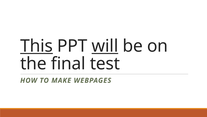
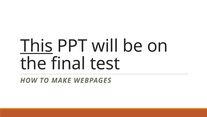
will underline: present -> none (105, 46)
